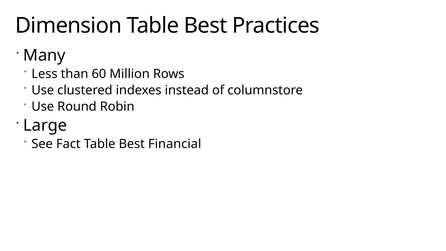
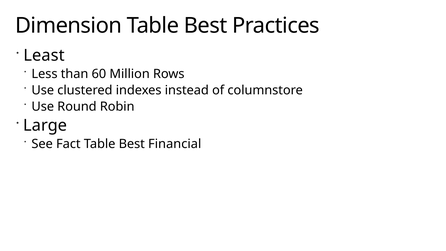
Many: Many -> Least (44, 55)
